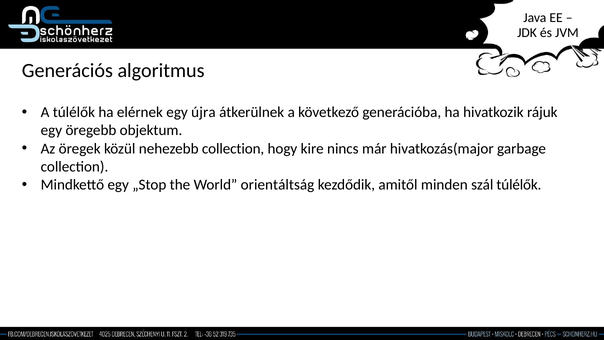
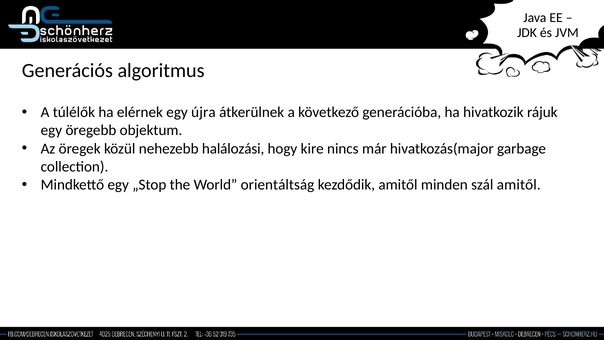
nehezebb collection: collection -> halálozási (233, 148)
szál túlélők: túlélők -> amitől (519, 185)
